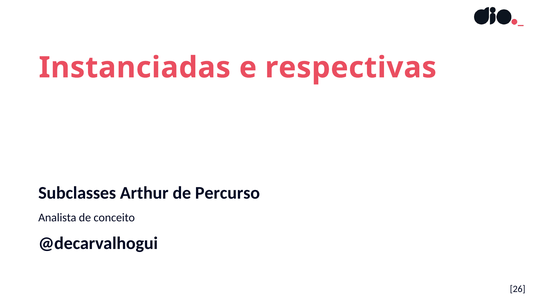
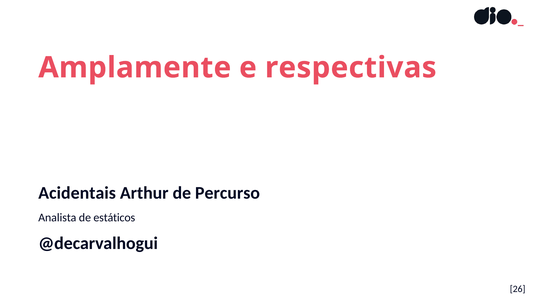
Instanciadas: Instanciadas -> Amplamente (135, 68)
Subclasses: Subclasses -> Acidentais (77, 193)
conceito: conceito -> estáticos (114, 217)
